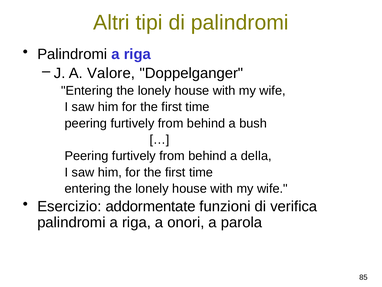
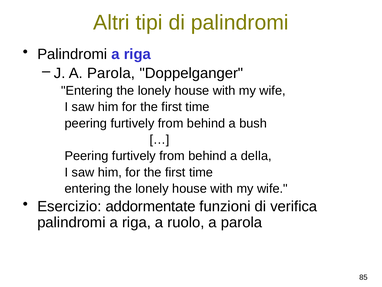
J A Valore: Valore -> Parola (111, 73)
onori: onori -> ruolo (186, 222)
